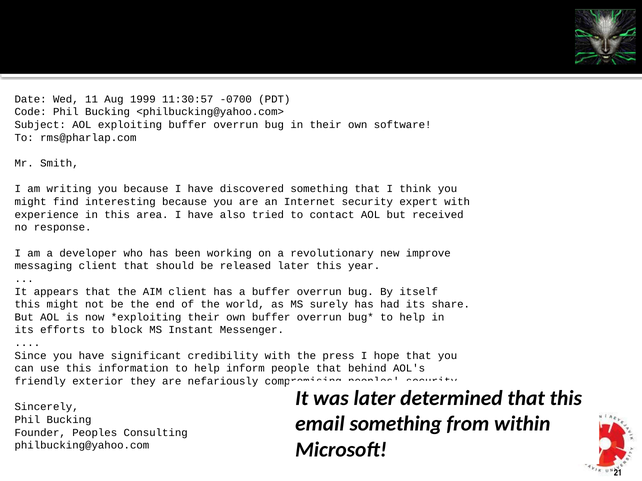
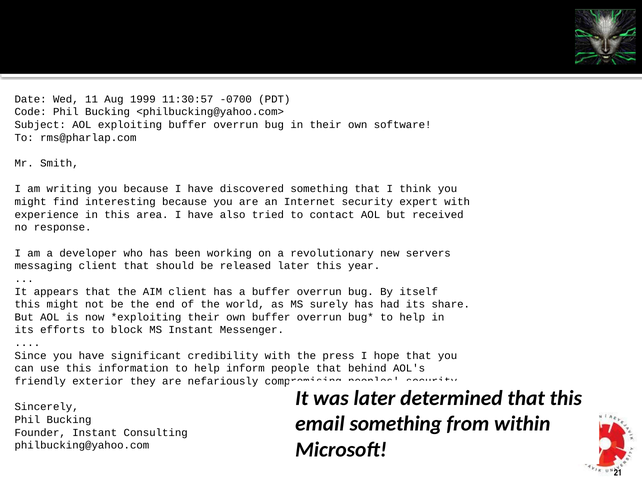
improve: improve -> servers (428, 253)
Founder Peoples: Peoples -> Instant (95, 433)
